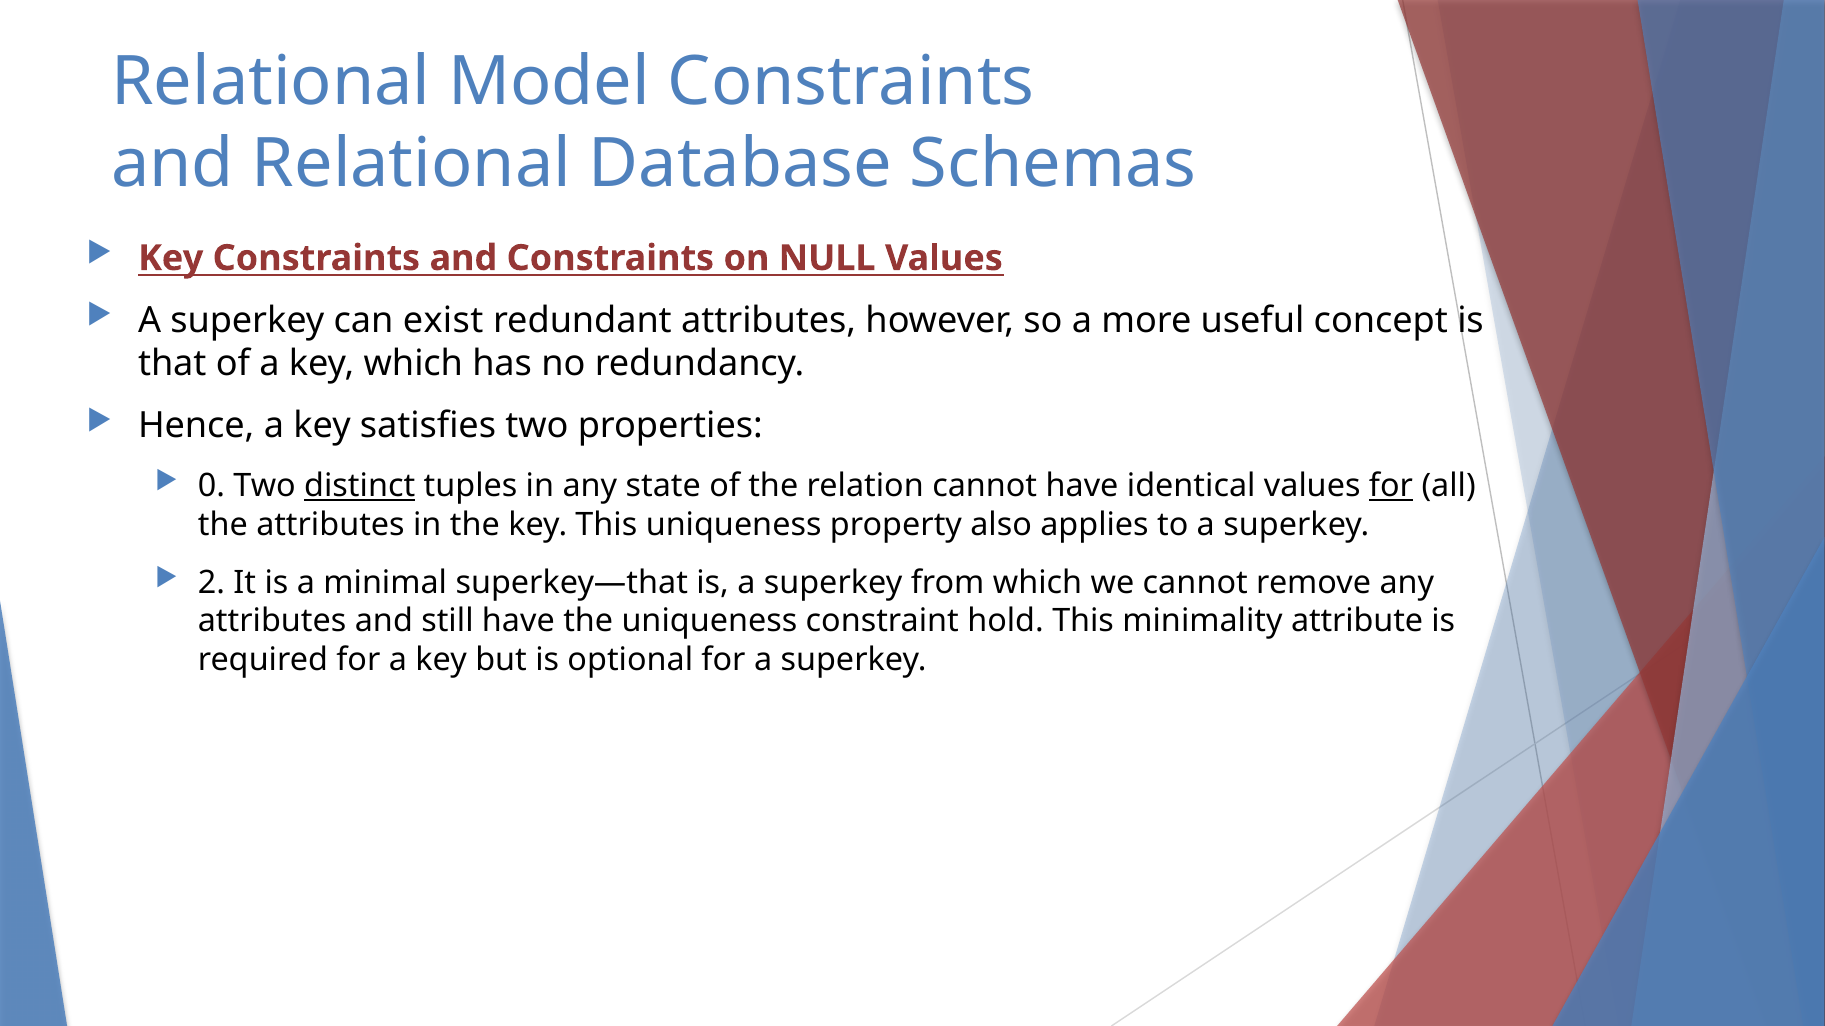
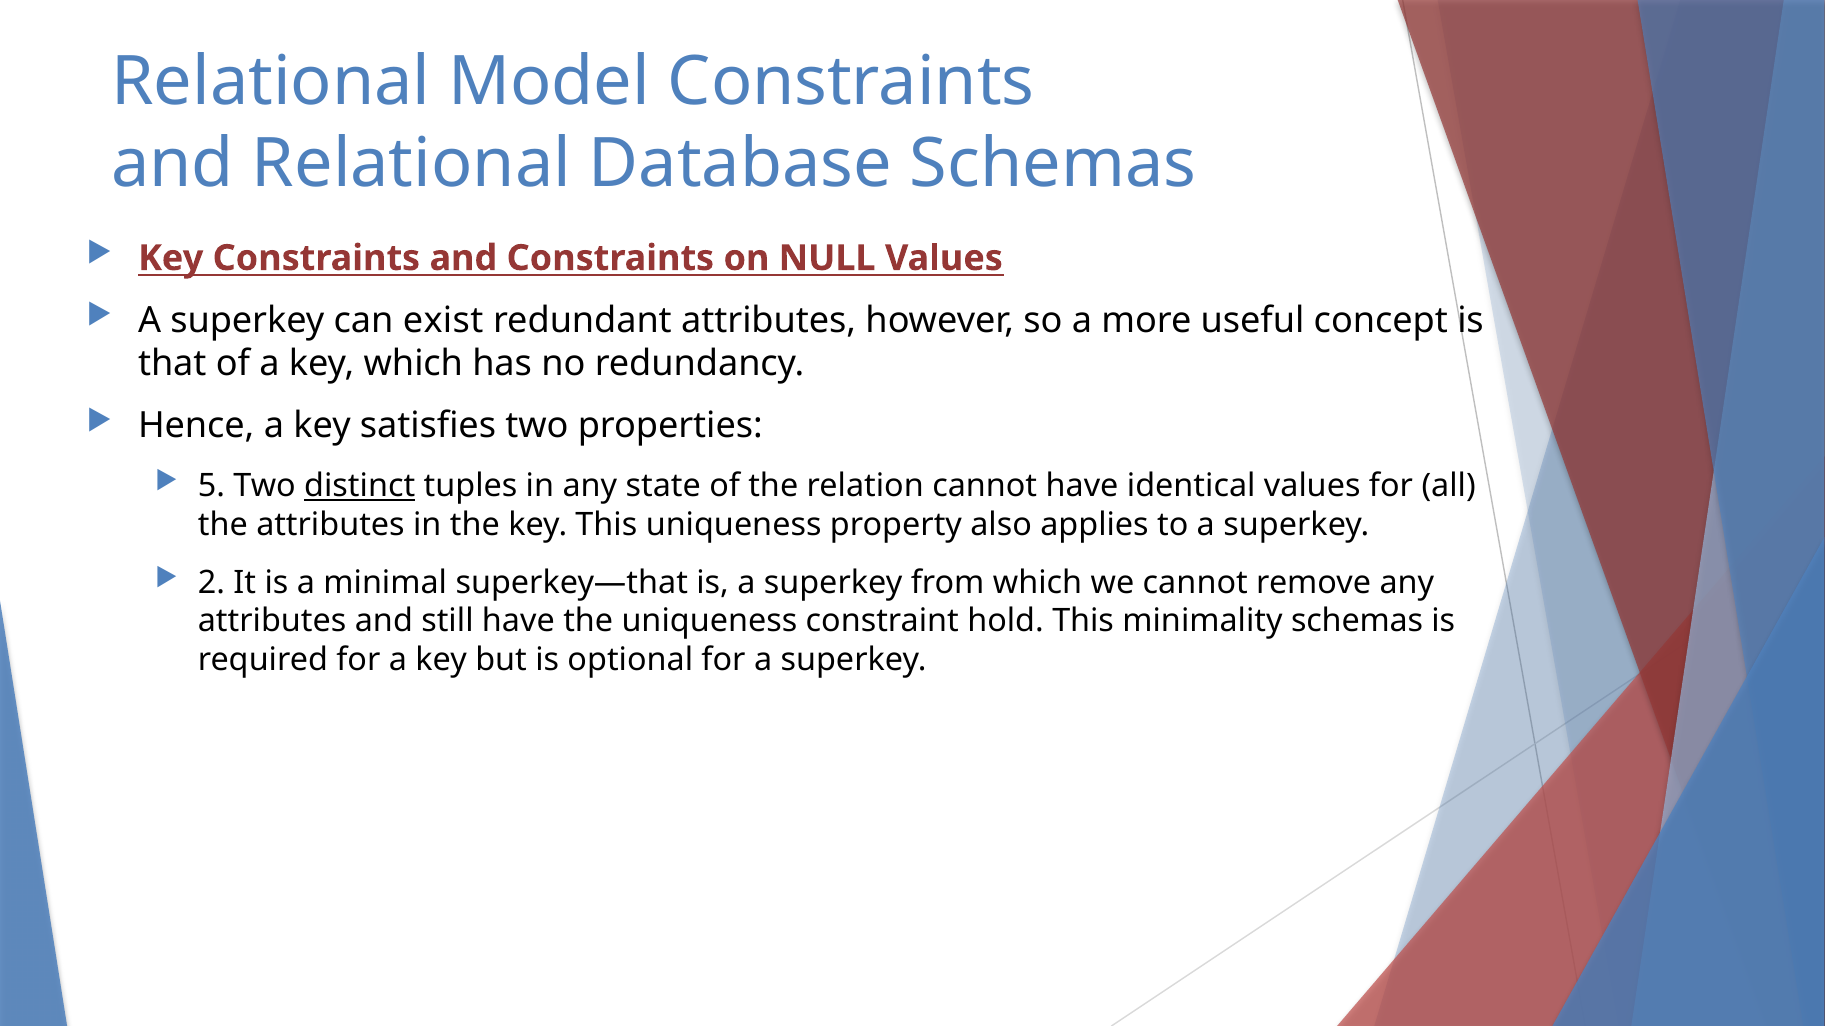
0: 0 -> 5 (212, 486)
for underline: present -> none (1391, 486)
minimality attribute: attribute -> schemas (1357, 622)
